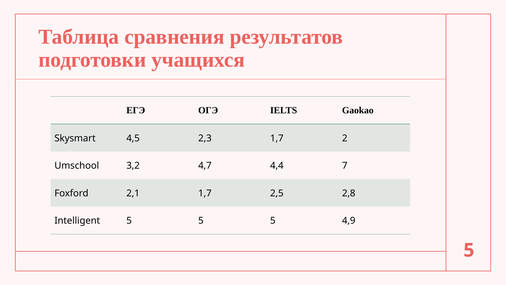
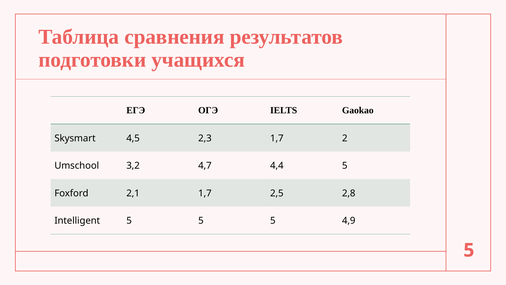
4,4 7: 7 -> 5 (345, 166)
